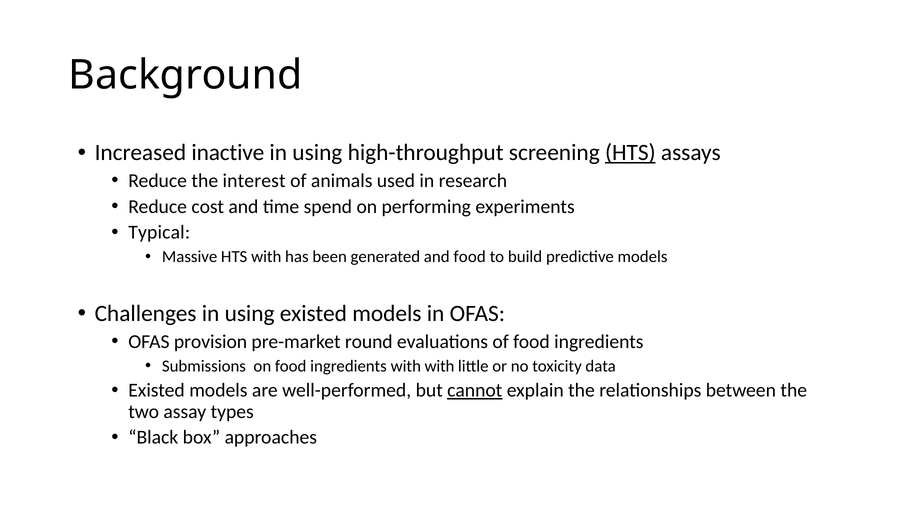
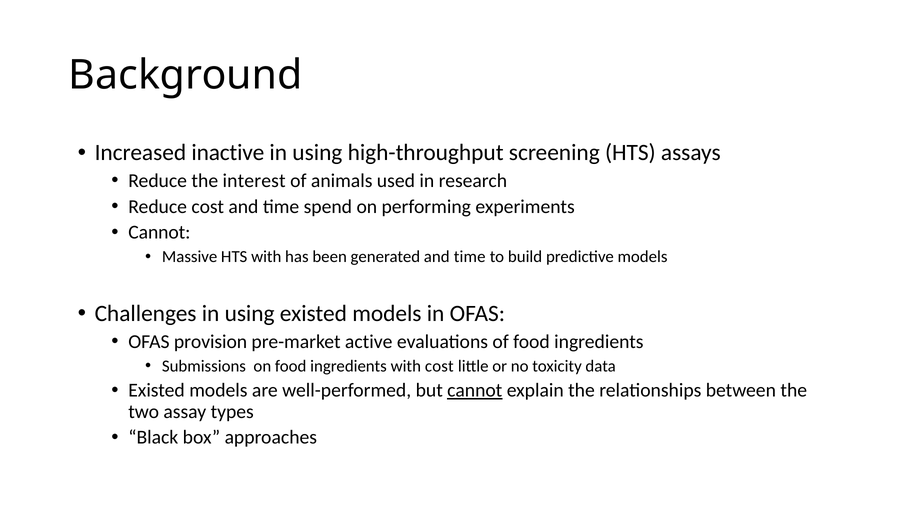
HTS underline: present -> none (630, 153)
Typical: Typical -> Cannot (159, 232)
generated and food: food -> time (470, 257)
round: round -> active (369, 342)
with with: with -> cost (439, 366)
